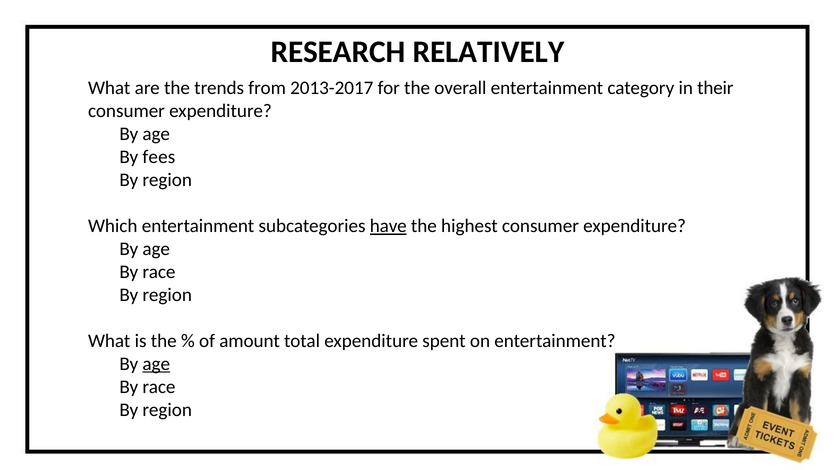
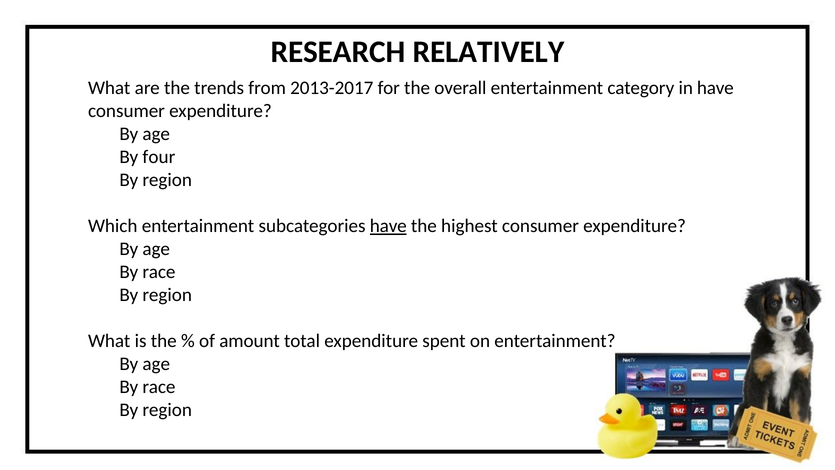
in their: their -> have (715, 88)
fees: fees -> four (159, 157)
age underline: present -> none (156, 364)
